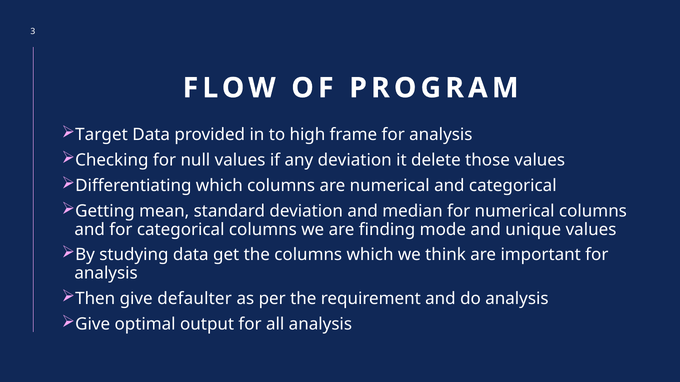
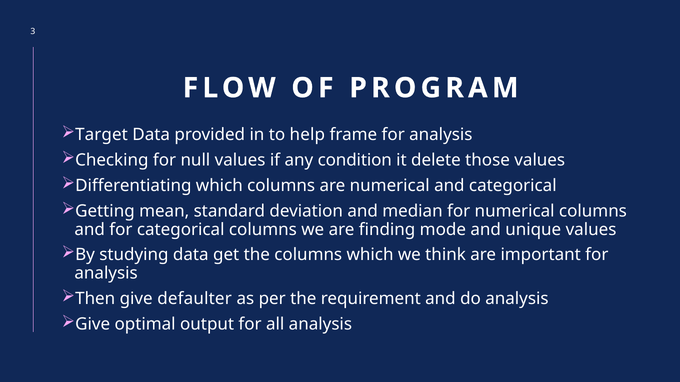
high: high -> help (307, 135)
any deviation: deviation -> condition (355, 160)
